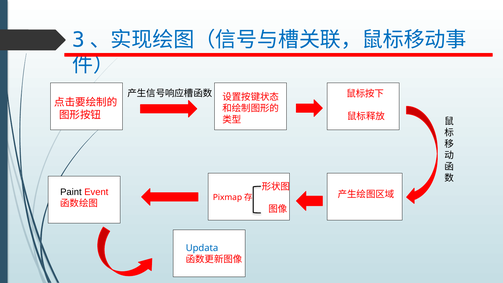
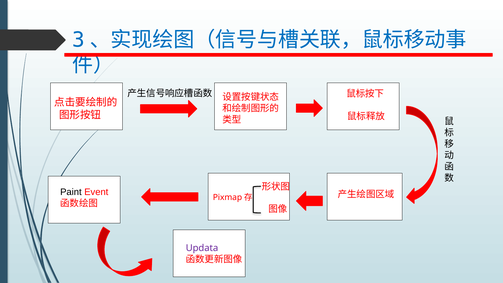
Updata colour: blue -> purple (202, 248)
